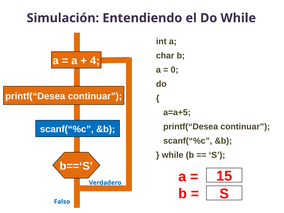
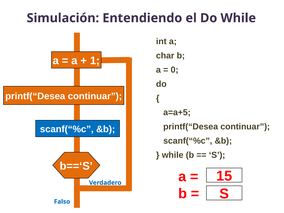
4: 4 -> 1 (95, 61)
